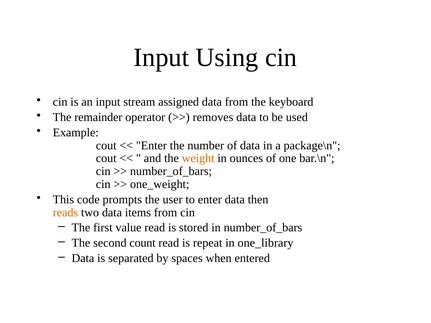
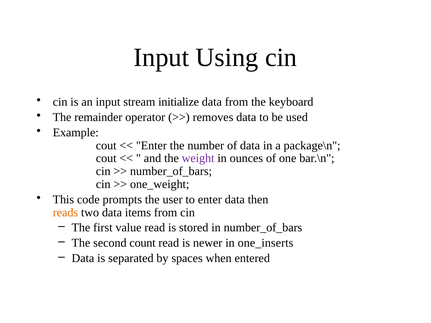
assigned: assigned -> initialize (179, 102)
weight colour: orange -> purple (198, 158)
repeat: repeat -> newer (208, 243)
one_library: one_library -> one_inserts (266, 243)
